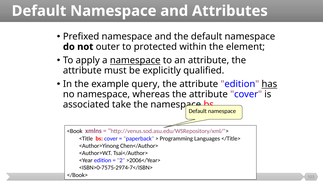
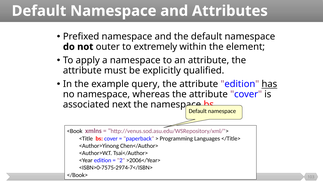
protected: protected -> extremely (155, 47)
namespace underline: present -> none (135, 60)
take: take -> next (122, 104)
